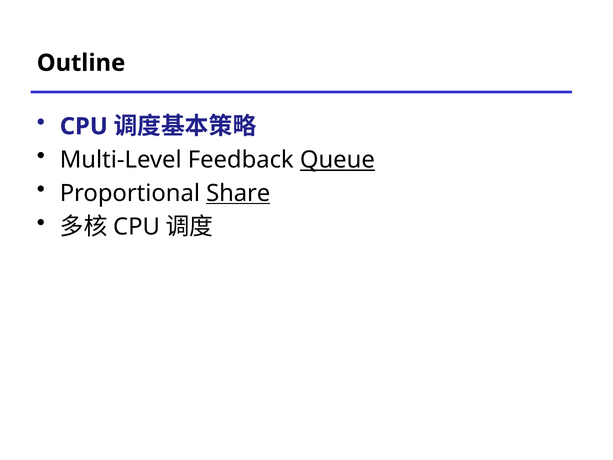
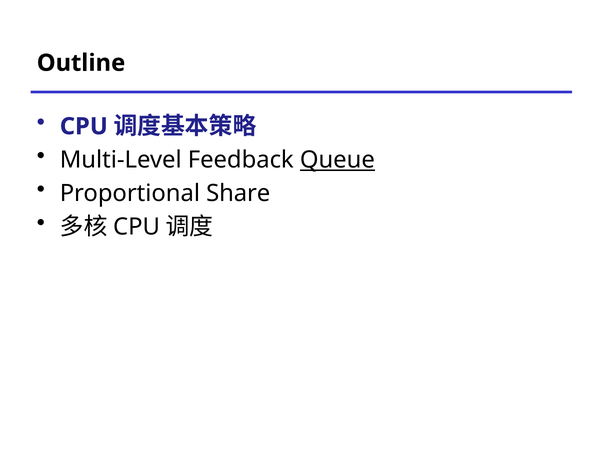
Share underline: present -> none (238, 193)
